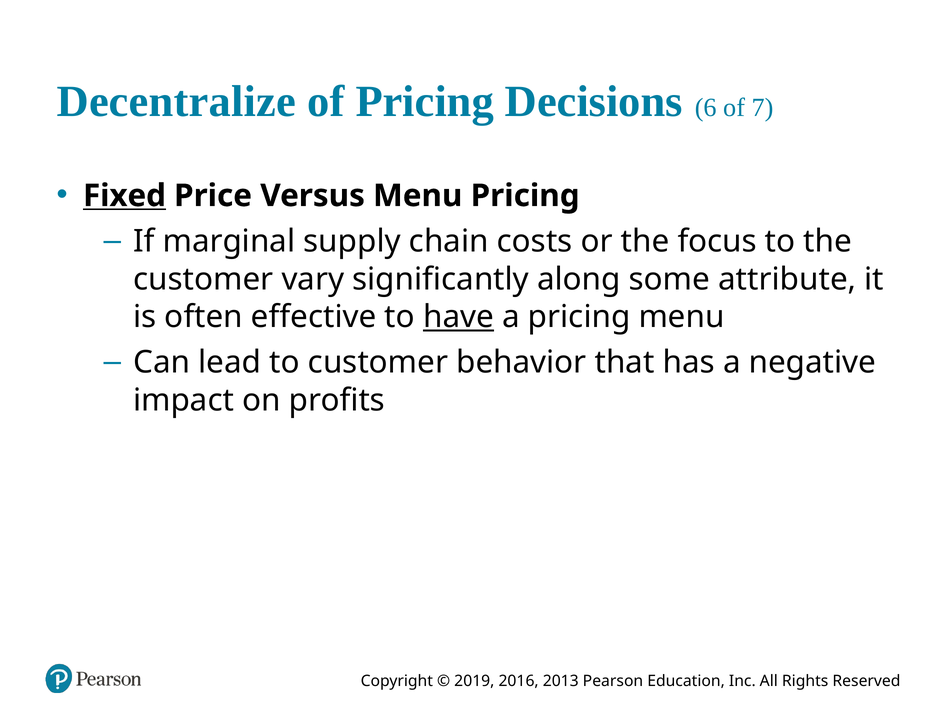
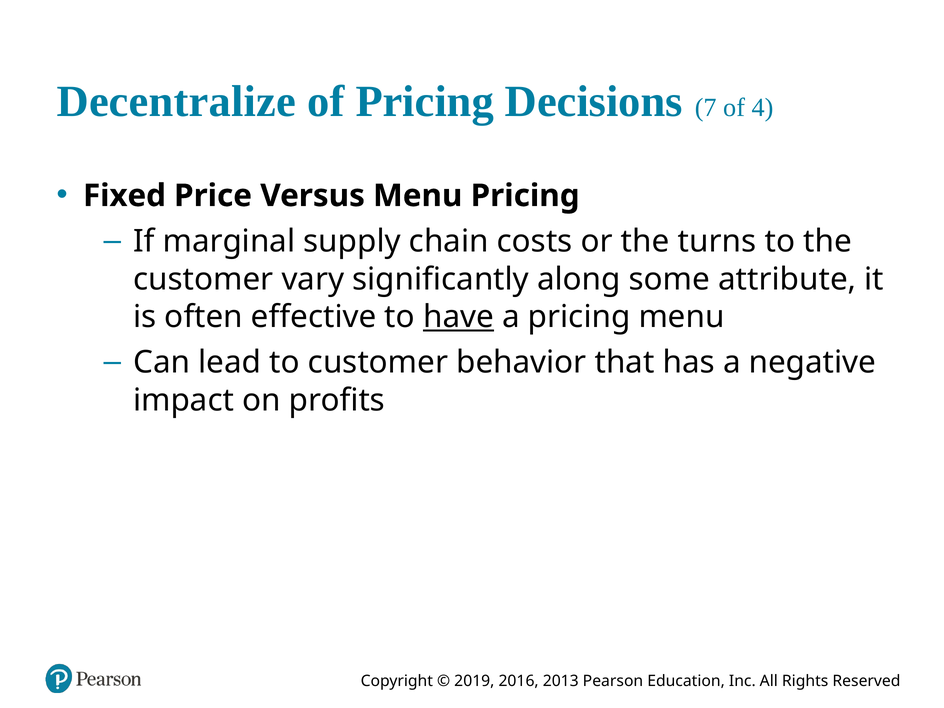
6: 6 -> 7 (706, 108)
7: 7 -> 4 (762, 108)
Fixed underline: present -> none (125, 196)
focus: focus -> turns (717, 241)
